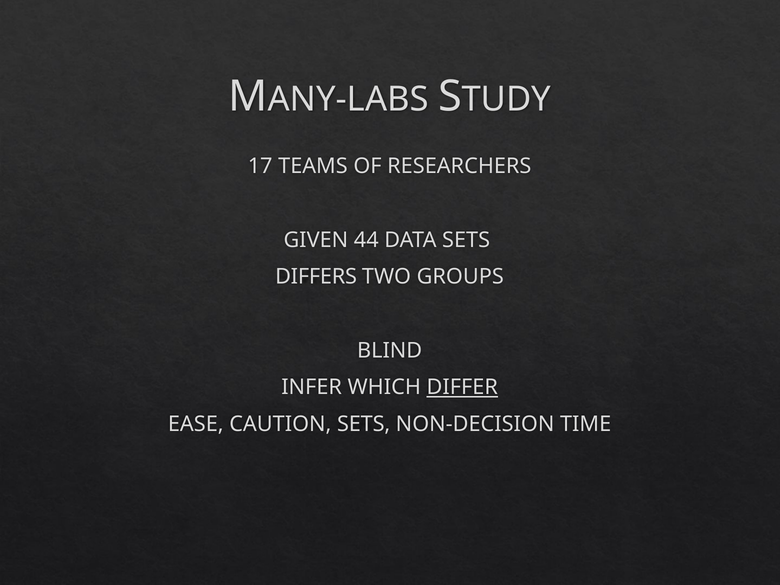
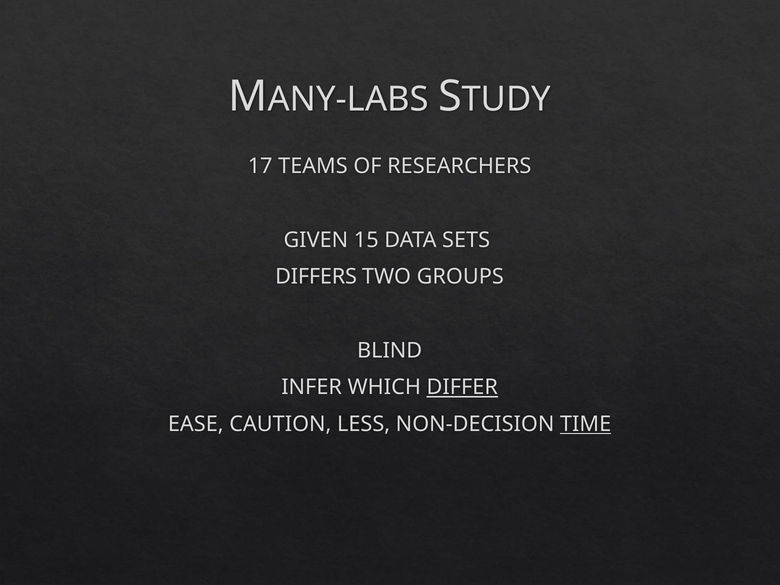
44: 44 -> 15 (366, 240)
CAUTION SETS: SETS -> LESS (364, 424)
TIME underline: none -> present (586, 424)
